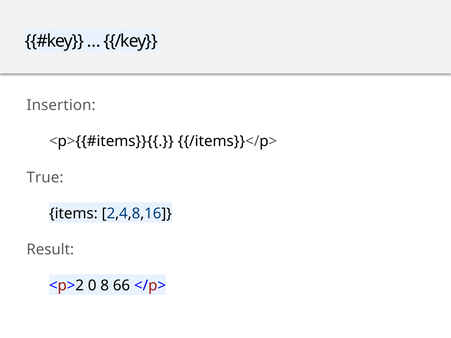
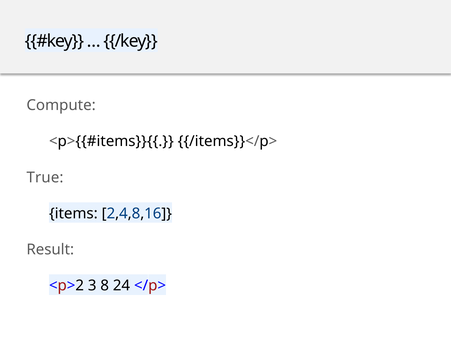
Insertion: Insertion -> Compute (61, 105)
0: 0 -> 3 (92, 286)
66: 66 -> 24 (121, 286)
